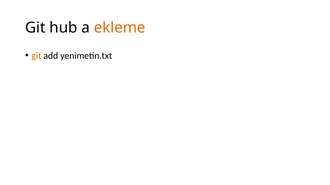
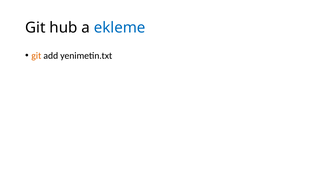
ekleme colour: orange -> blue (120, 28)
